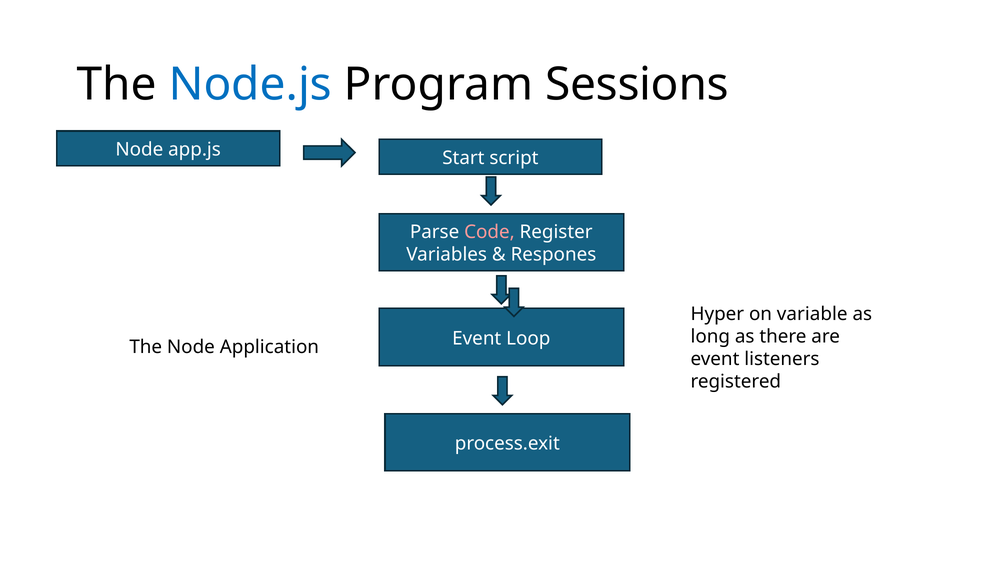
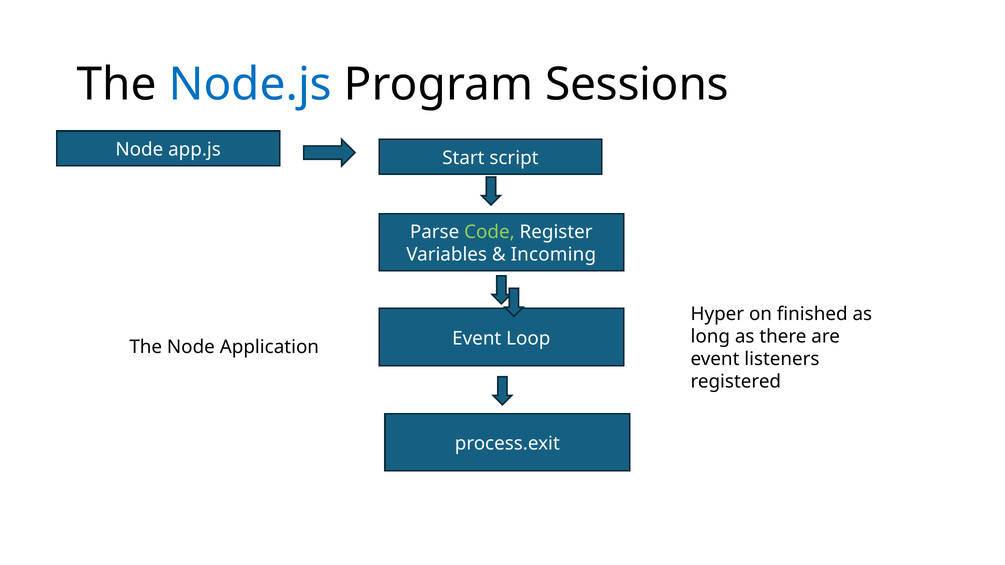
Code colour: pink -> light green (489, 232)
Respones: Respones -> Incoming (553, 255)
variable: variable -> finished (812, 314)
